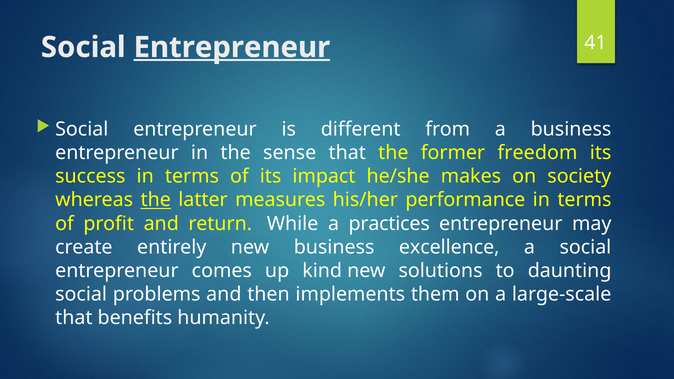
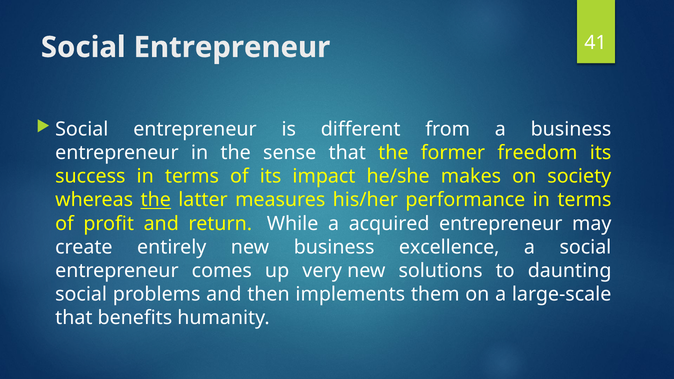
Entrepreneur underline: present -> none (232, 47)
practices: practices -> acquired (389, 224)
kind: kind -> very (322, 271)
